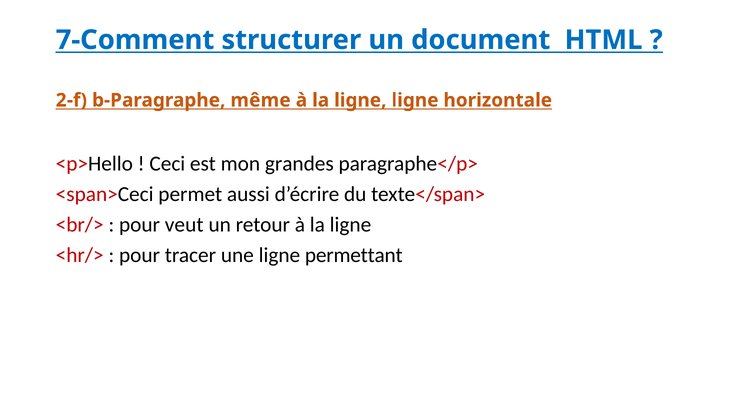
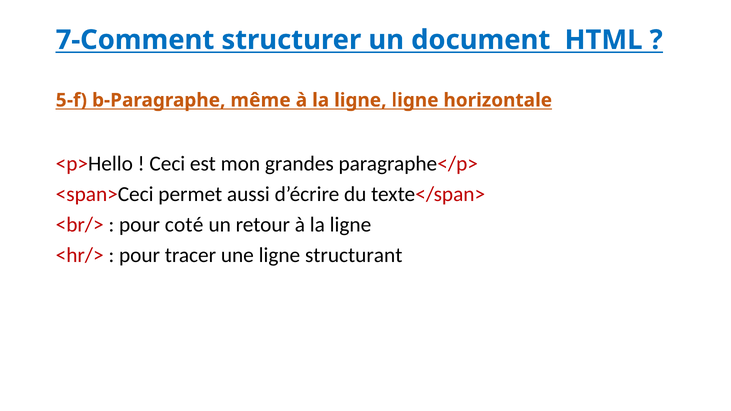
2-f: 2-f -> 5-f (71, 100)
veut: veut -> coté (184, 225)
permettant: permettant -> structurant (354, 255)
